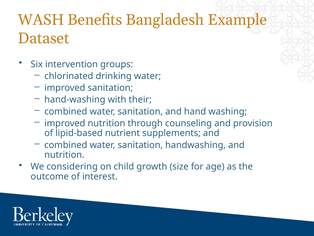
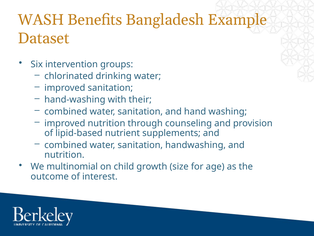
considering: considering -> multinomial (72, 166)
